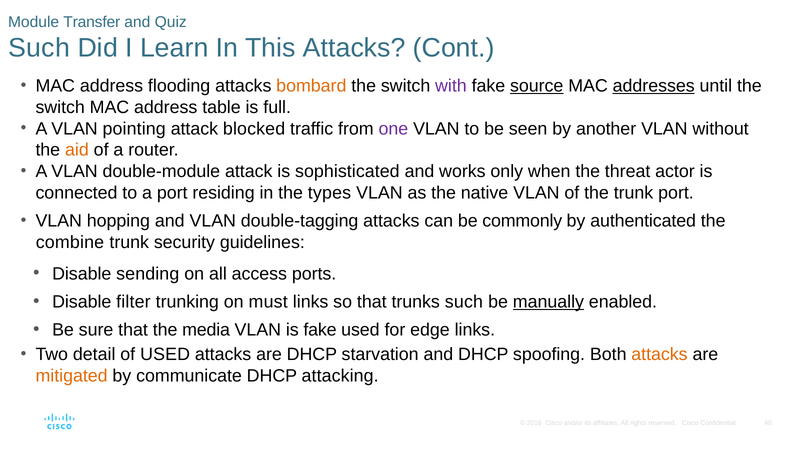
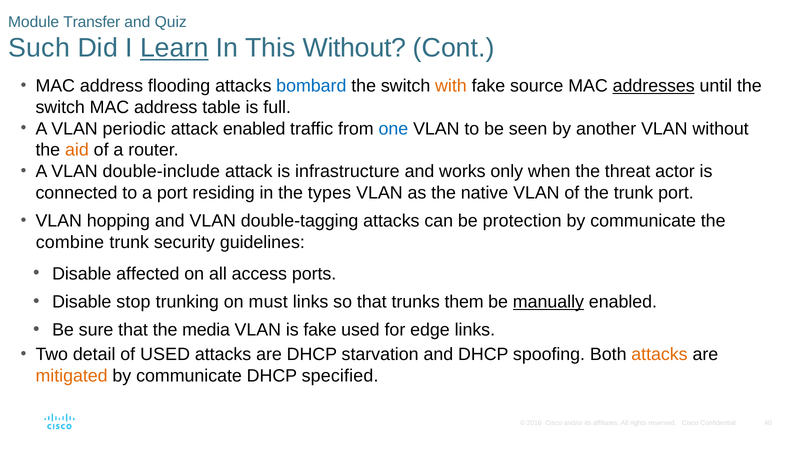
Learn underline: none -> present (174, 48)
This Attacks: Attacks -> Without (354, 48)
bombard colour: orange -> blue (311, 86)
with colour: purple -> orange (451, 86)
source underline: present -> none (537, 86)
pointing: pointing -> periodic (134, 129)
attack blocked: blocked -> enabled (254, 129)
one colour: purple -> blue (393, 129)
double-module: double-module -> double-include (161, 172)
sophisticated: sophisticated -> infrastructure (347, 172)
commonly: commonly -> protection (522, 221)
authenticated: authenticated -> communicate (643, 221)
sending: sending -> affected (148, 274)
filter: filter -> stop (133, 302)
trunks such: such -> them (464, 302)
attacking: attacking -> specified (340, 376)
